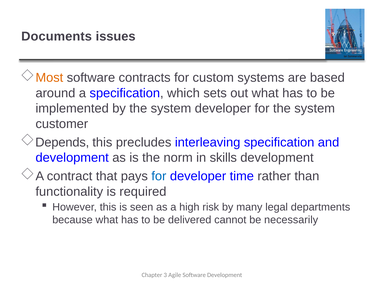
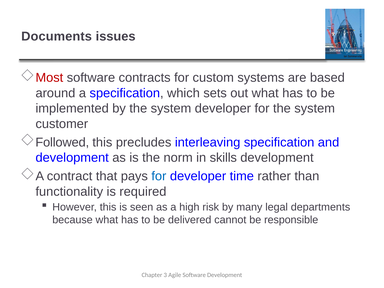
Most colour: orange -> red (49, 78)
Depends: Depends -> Followed (62, 142)
necessarily: necessarily -> responsible (291, 220)
